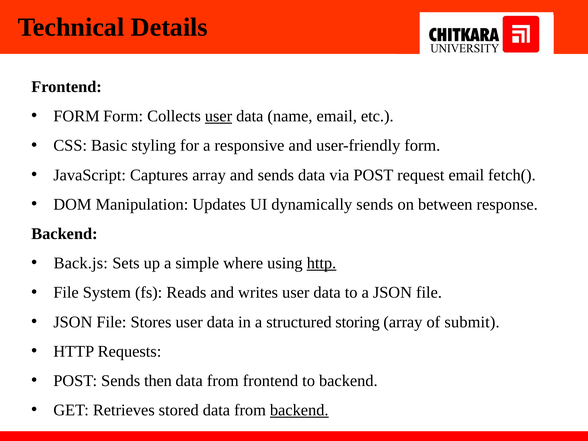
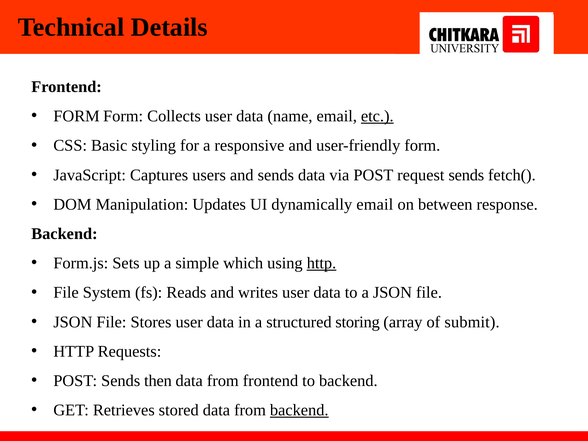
user underline: present -> none (218, 116)
etc underline: none -> present (377, 116)
Captures array: array -> users (209, 175)
request email: email -> sends (466, 175)
dynamically sends: sends -> email (375, 204)
Back.js: Back.js -> Form.js (81, 263)
where: where -> which (243, 263)
